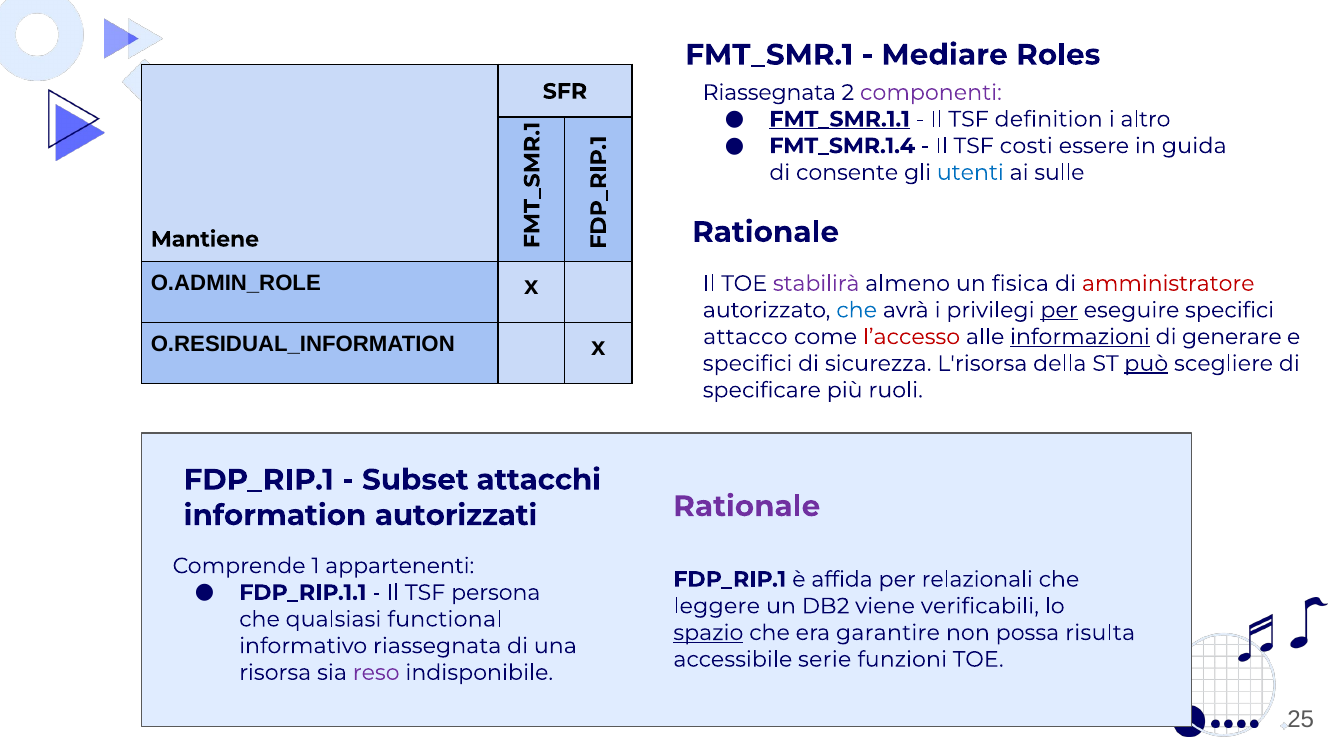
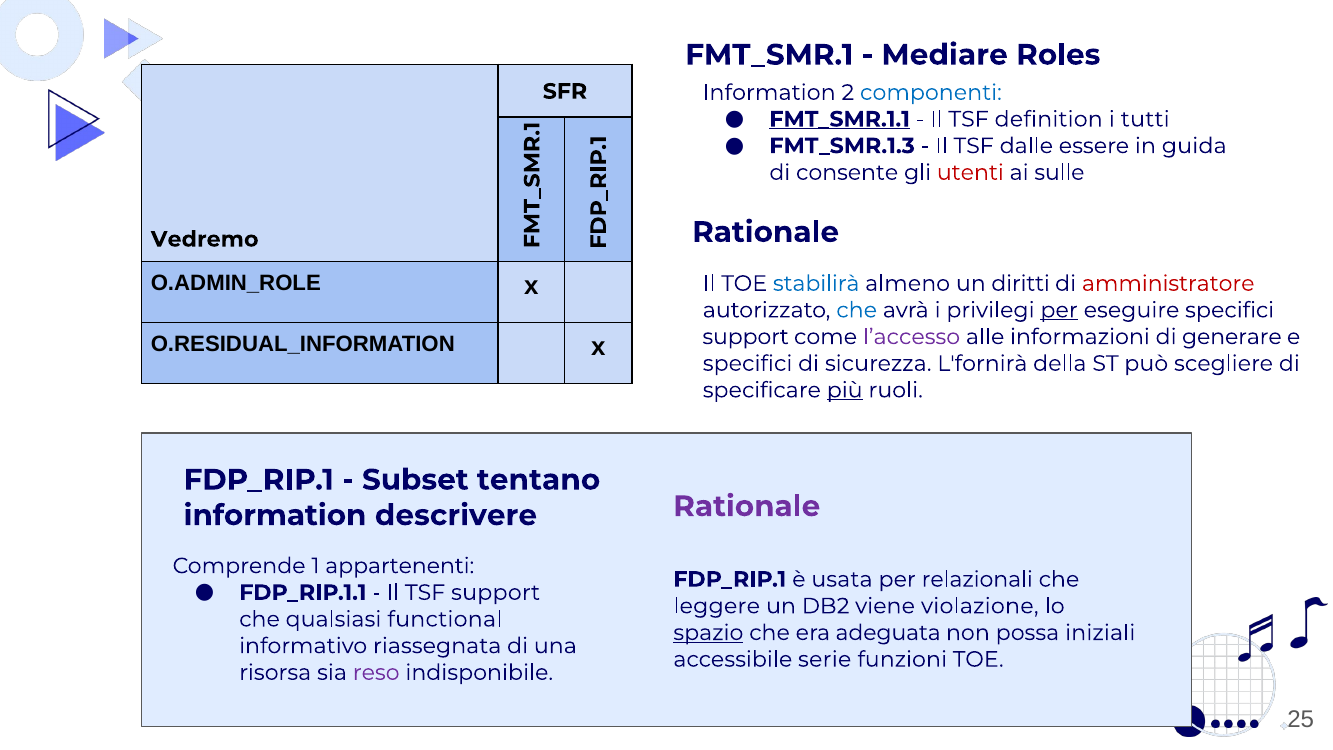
Riassegnata: Riassegnata -> Information (769, 92)
componenti colour: purple -> blue (931, 92)
altro: altro -> tutti (1145, 119)
FMT_SMR.1.4: FMT_SMR.1.4 -> FMT_SMR.1.3 (842, 146)
costi: costi -> dalle (1026, 146)
utenti colour: blue -> red (970, 172)
Mantiene: Mantiene -> Vedremo (205, 239)
stabilirà colour: purple -> blue (816, 283)
fisica: fisica -> diritti (1021, 283)
attacco: attacco -> support (746, 337)
l’accesso colour: red -> purple (912, 337)
informazioni underline: present -> none (1080, 337)
L'risorsa: L'risorsa -> L'fornirà (982, 363)
può underline: present -> none (1146, 363)
più underline: none -> present (845, 390)
attacchi: attacchi -> tentano (539, 480)
autorizzati: autorizzati -> descrivere (456, 515)
affida: affida -> usata (842, 579)
TSF persona: persona -> support (496, 592)
verificabili: verificabili -> violazione (980, 606)
garantire: garantire -> adeguata (888, 633)
risulta: risulta -> iniziali (1100, 633)
